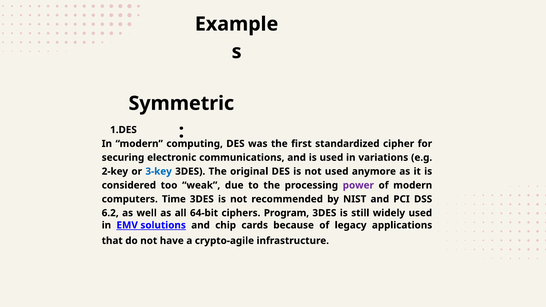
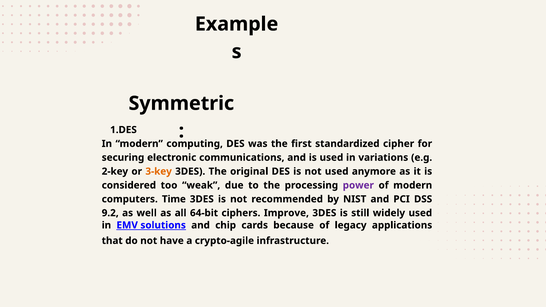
3-key colour: blue -> orange (159, 171)
6.2: 6.2 -> 9.2 (110, 213)
Program: Program -> Improve (286, 213)
